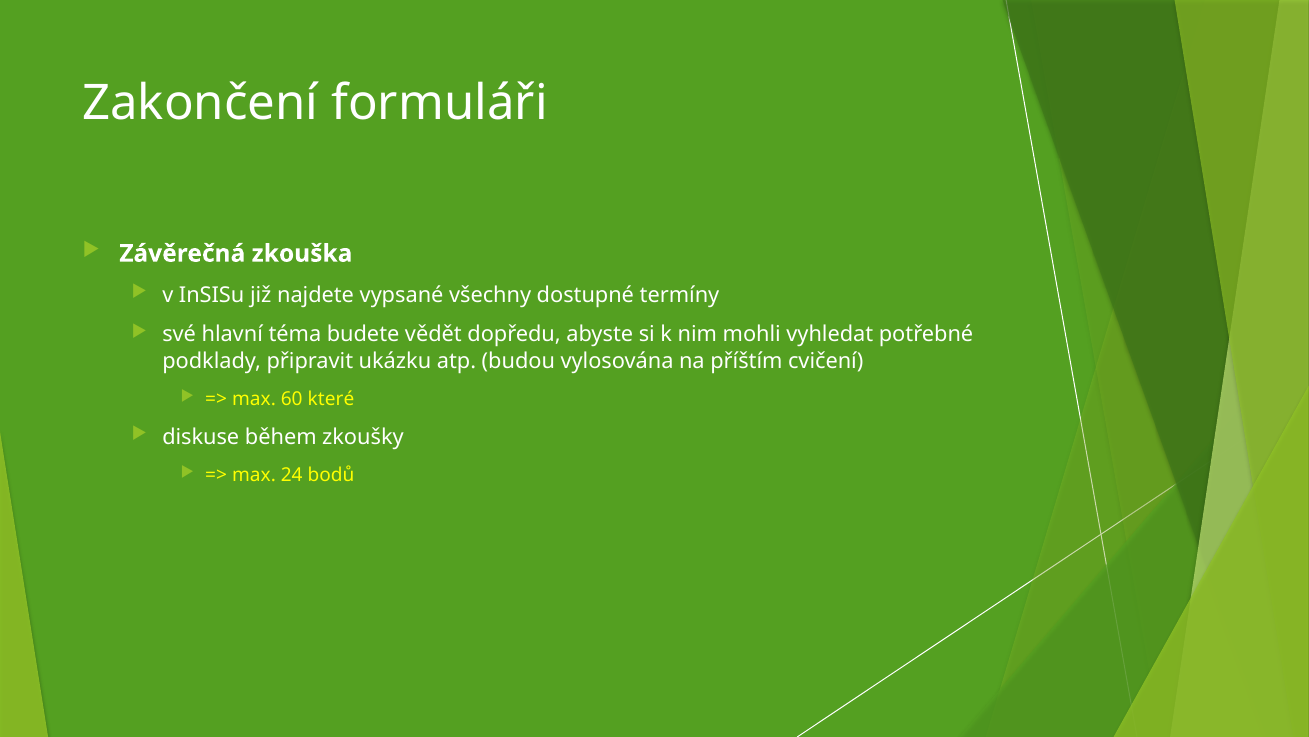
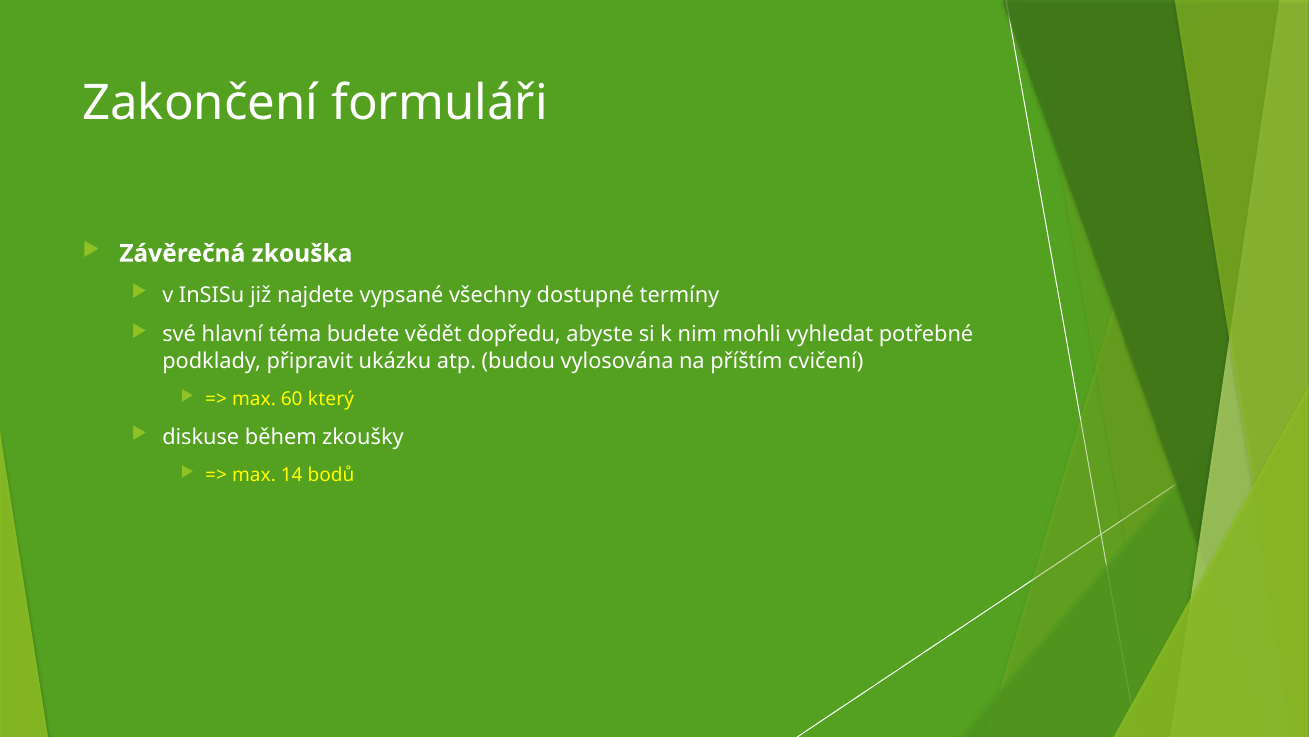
které: které -> který (331, 399)
24: 24 -> 14 (292, 475)
